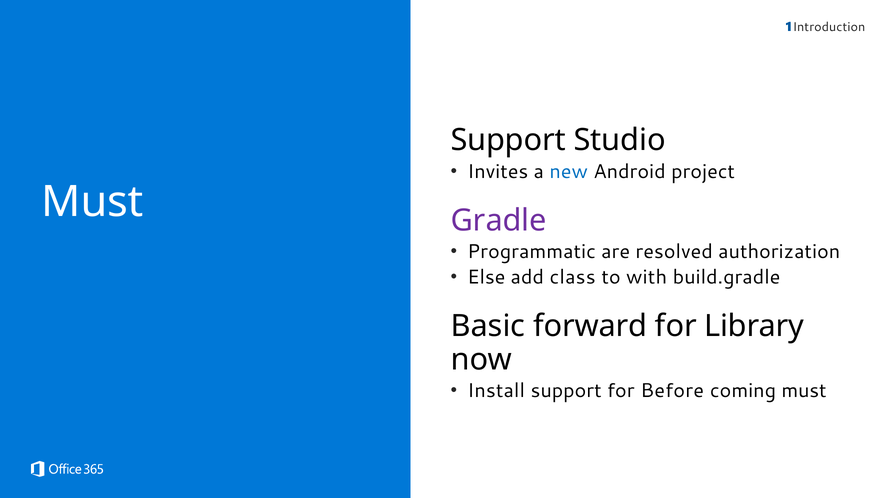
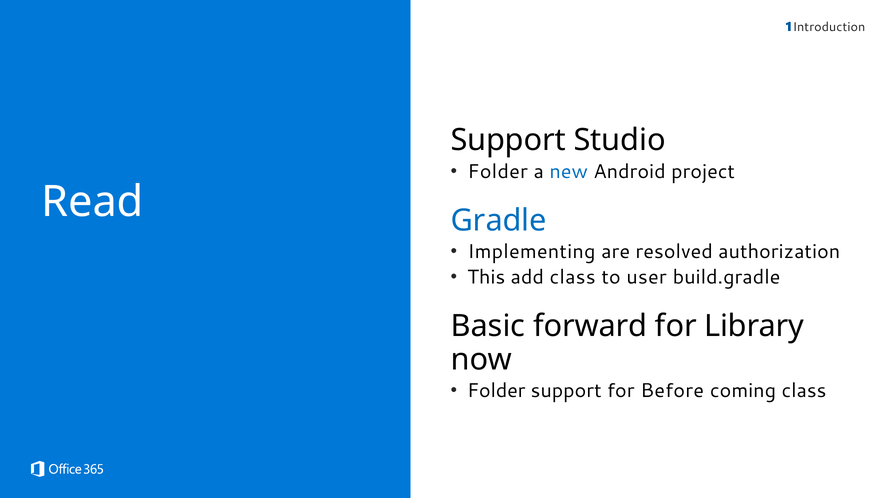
Invites: Invites -> Folder (498, 172)
Must: Must -> Read (93, 202)
Gradle colour: purple -> blue (499, 221)
Programmatic: Programmatic -> Implementing (531, 252)
Else: Else -> This (486, 277)
with: with -> user (647, 277)
Install: Install -> Folder (496, 391)
coming must: must -> class (804, 391)
